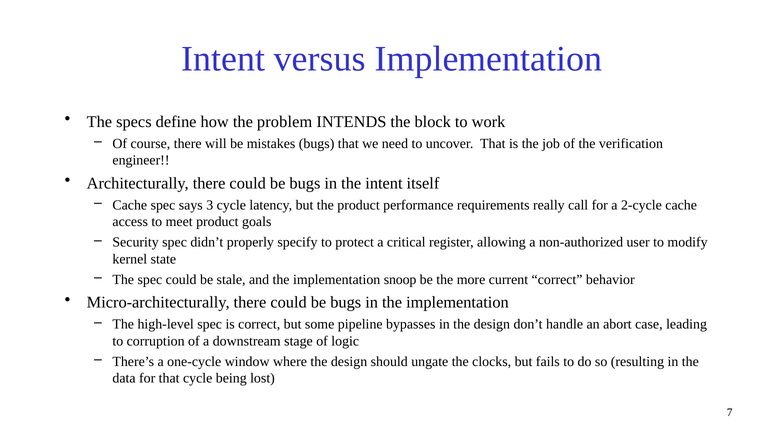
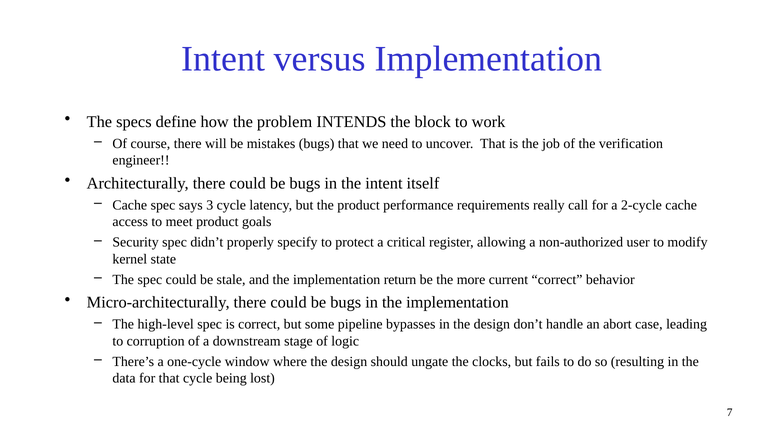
snoop: snoop -> return (400, 280)
